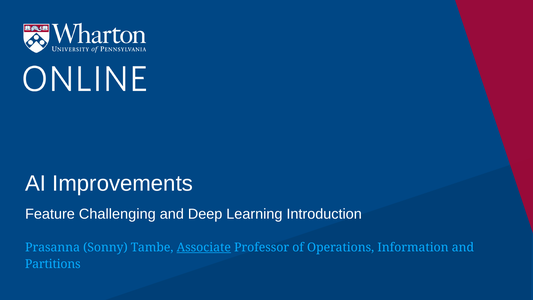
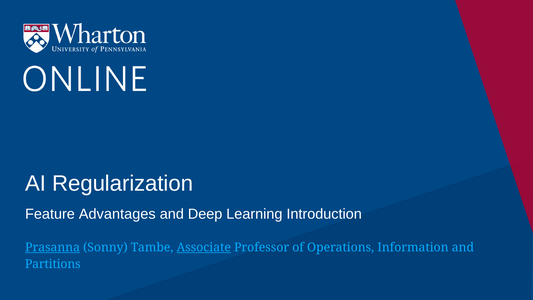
Improvements: Improvements -> Regularization (123, 183)
Challenging: Challenging -> Advantages (117, 214)
Prasanna underline: none -> present (53, 247)
